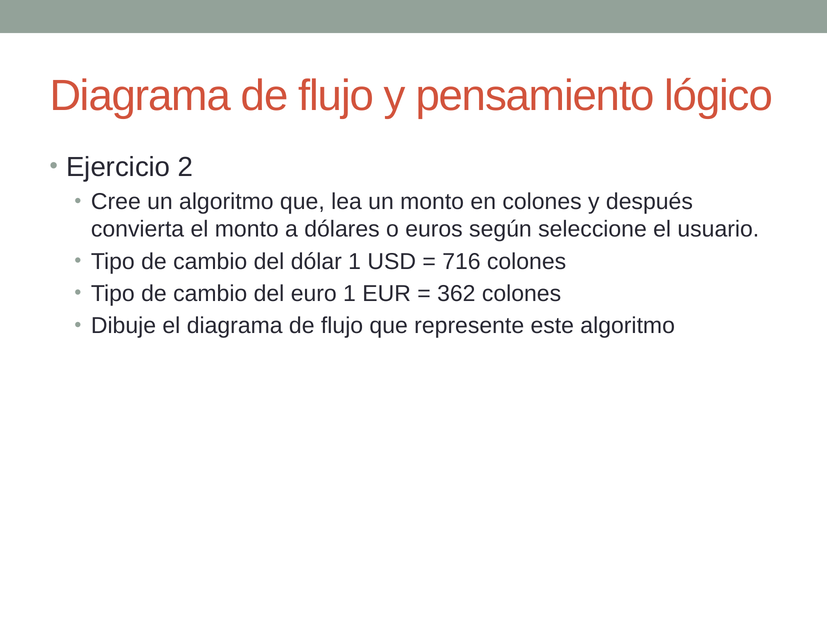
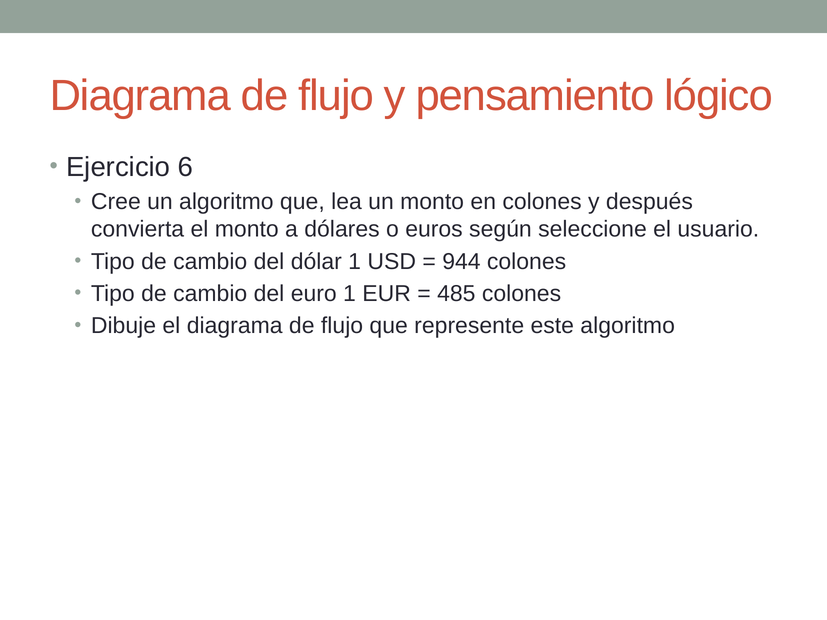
2: 2 -> 6 (186, 167)
716: 716 -> 944 (461, 262)
362: 362 -> 485 (456, 294)
